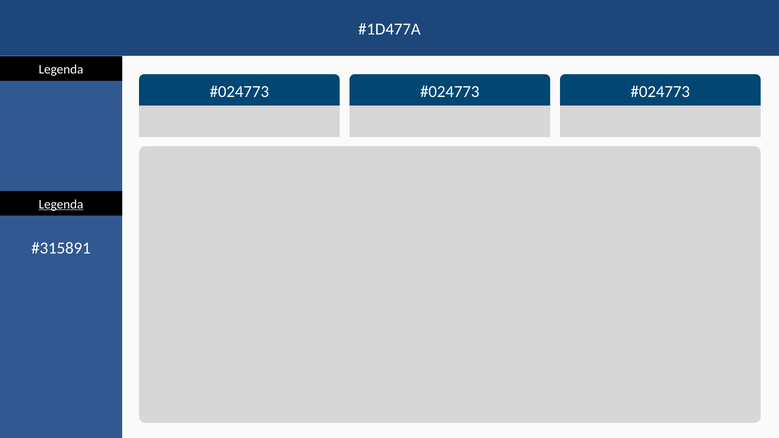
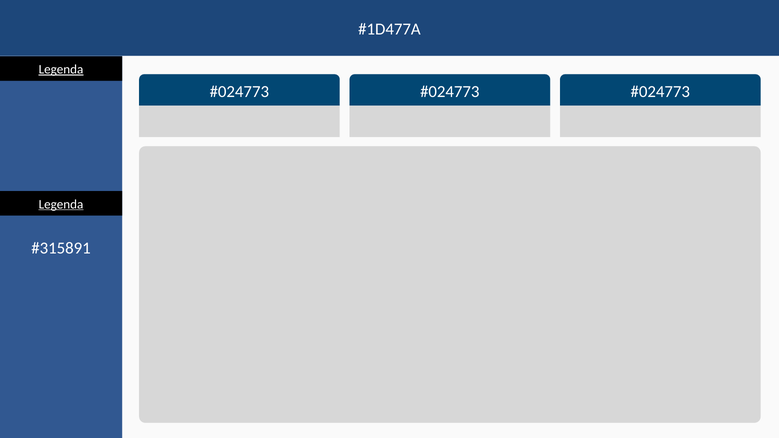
Legenda underline: none -> present (61, 69)
